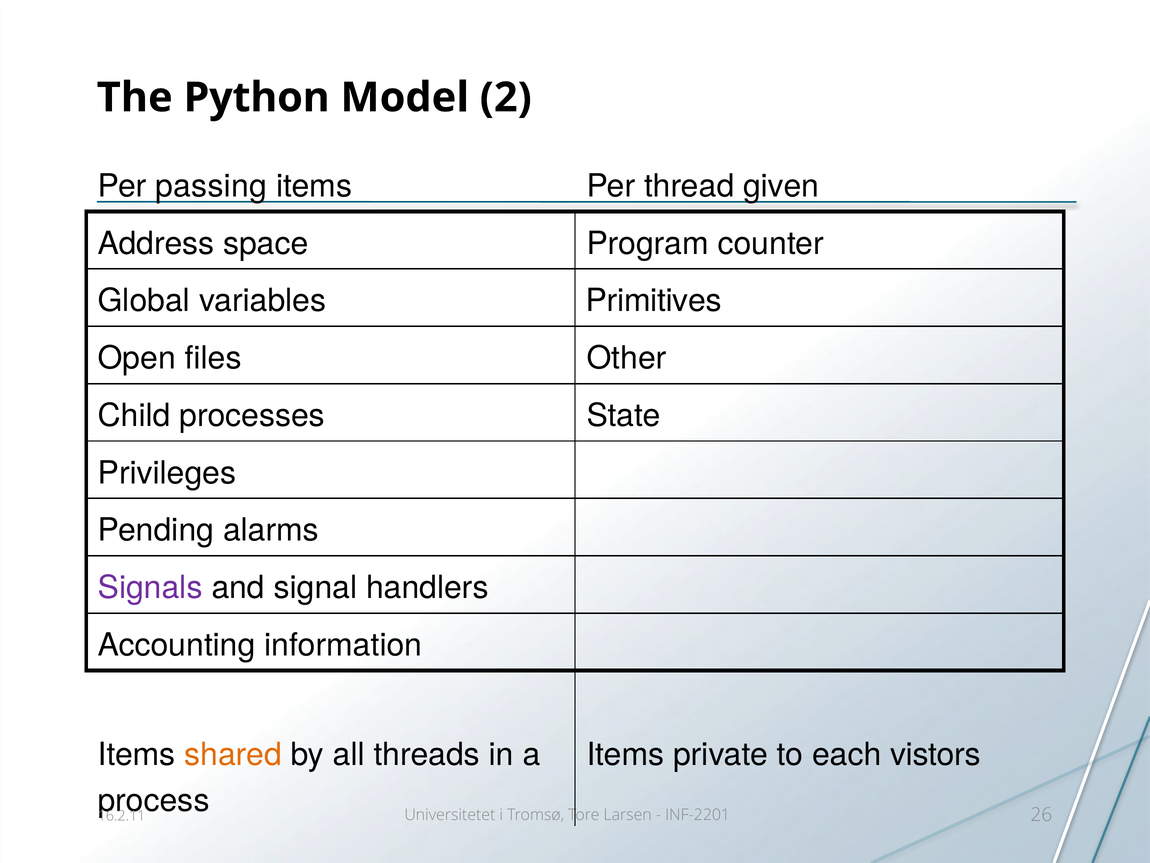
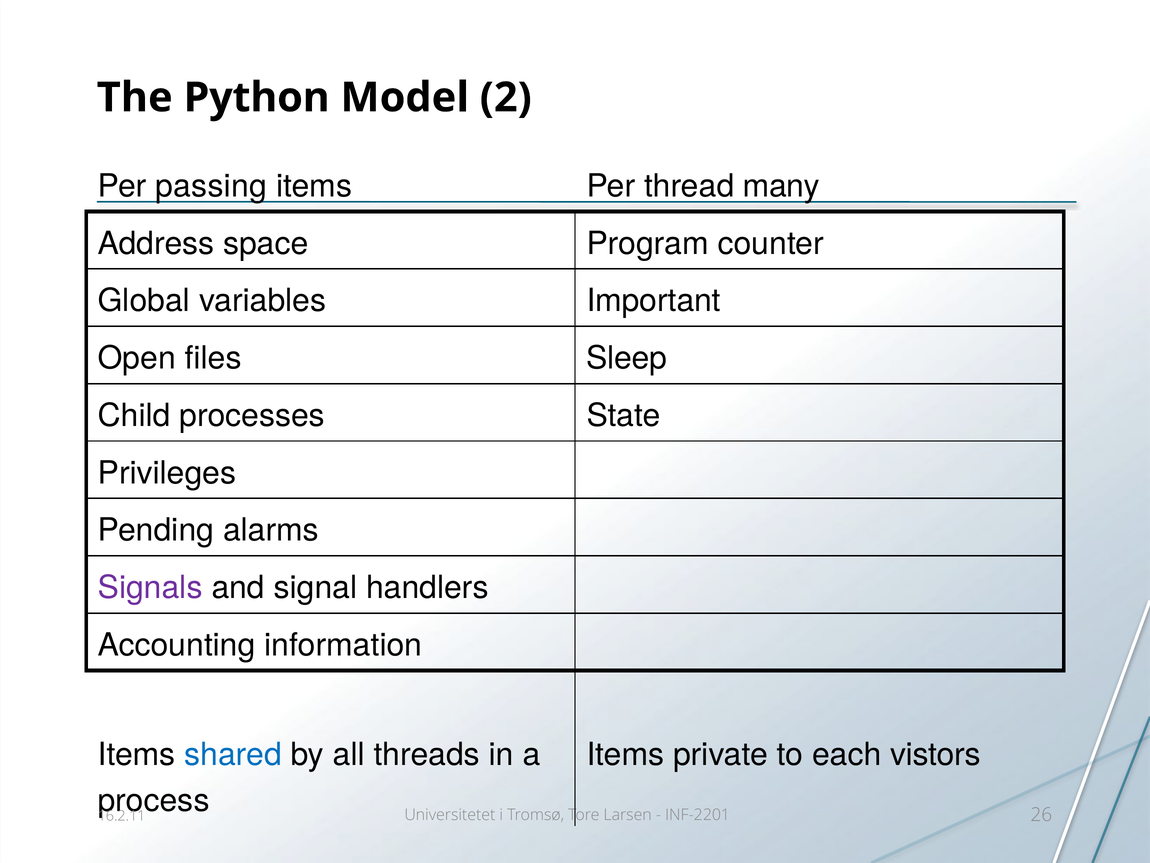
given: given -> many (781, 186)
Primitives: Primitives -> Important (654, 301)
Other: Other -> Sleep (627, 358)
shared colour: orange -> blue (233, 754)
